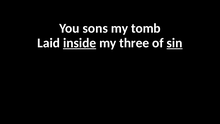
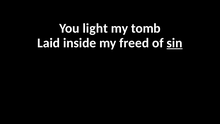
sons: sons -> light (95, 28)
inside underline: present -> none (80, 43)
three: three -> freed (134, 43)
